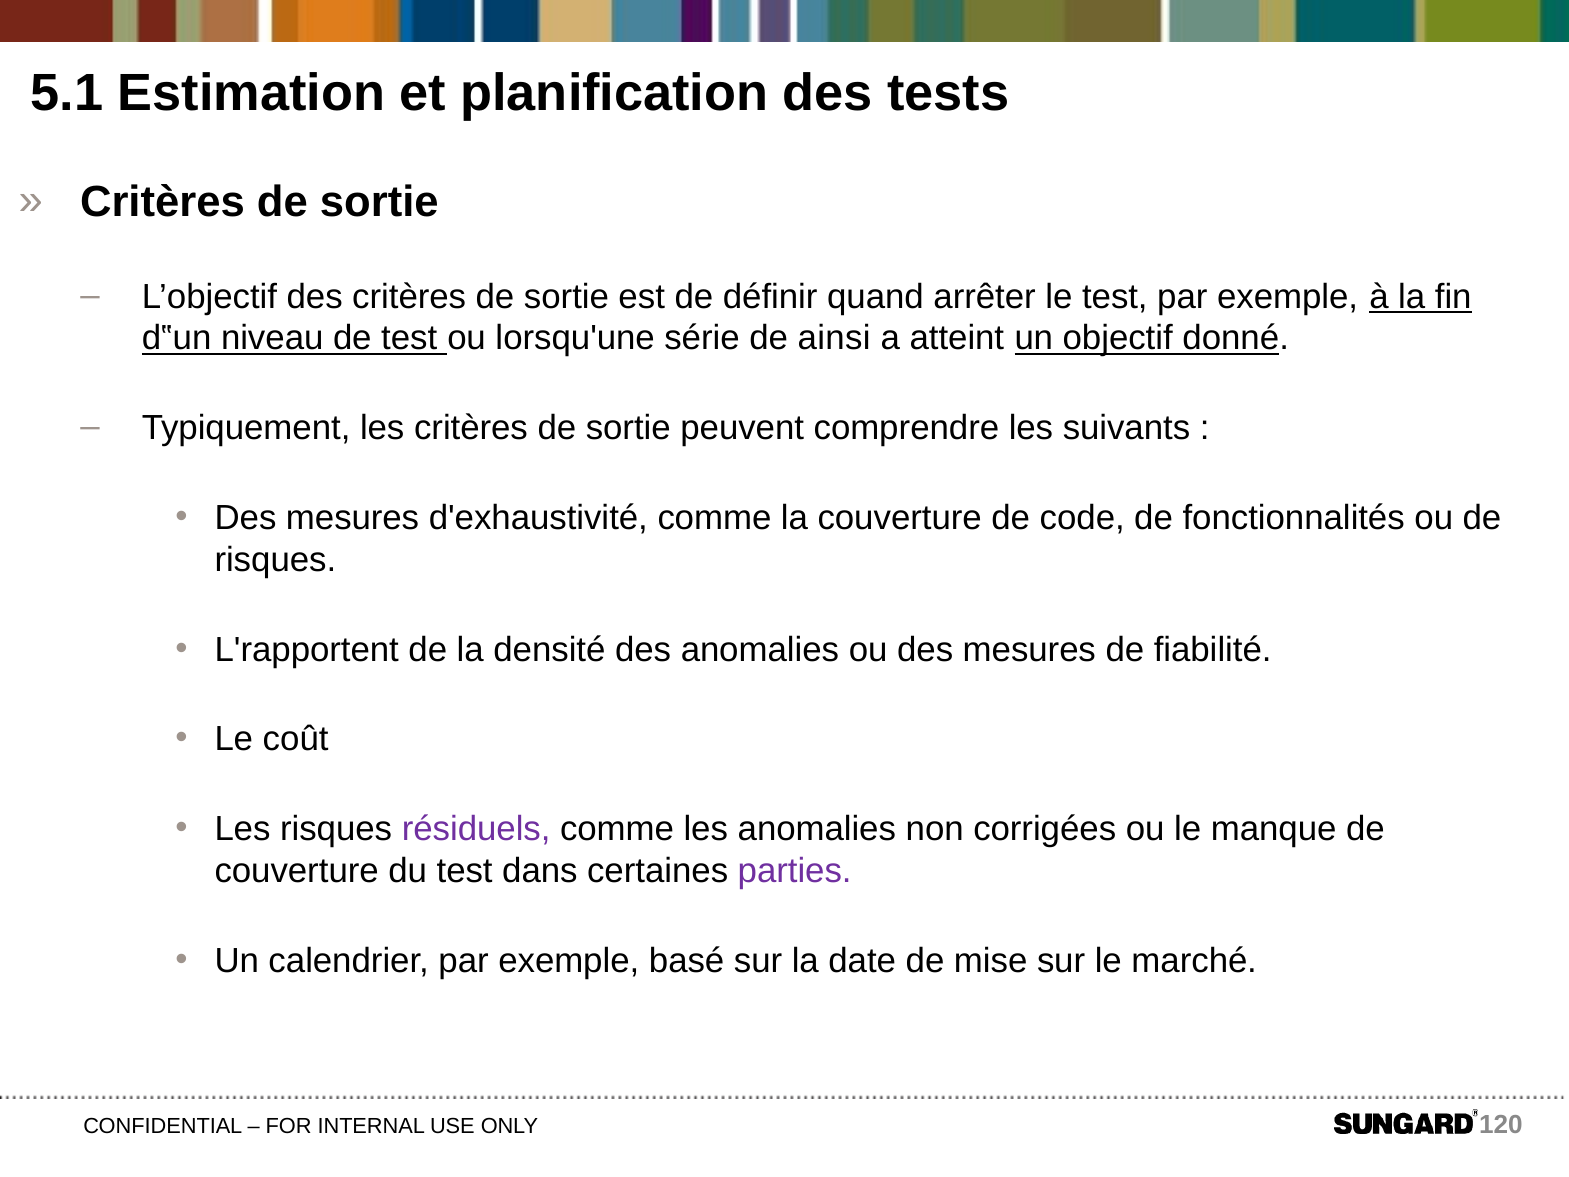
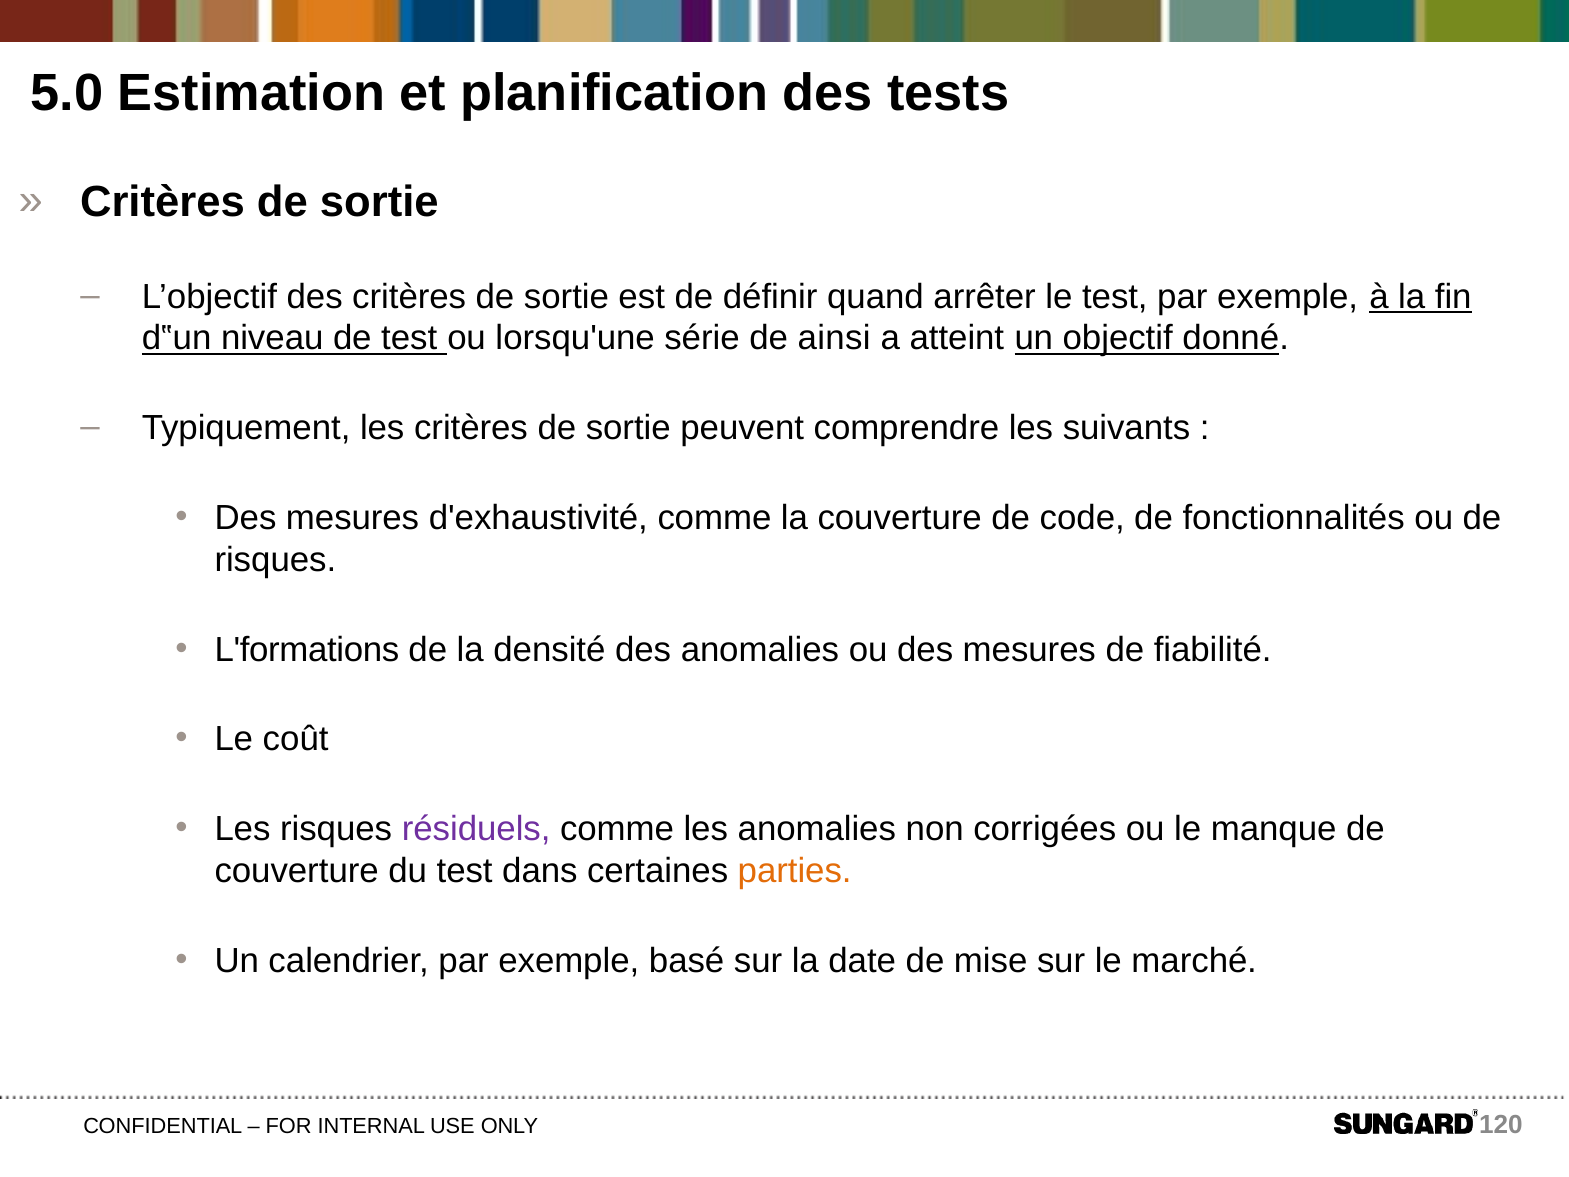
5.1: 5.1 -> 5.0 (67, 94)
L'rapportent: L'rapportent -> L'formations (307, 649)
parties colour: purple -> orange (795, 871)
